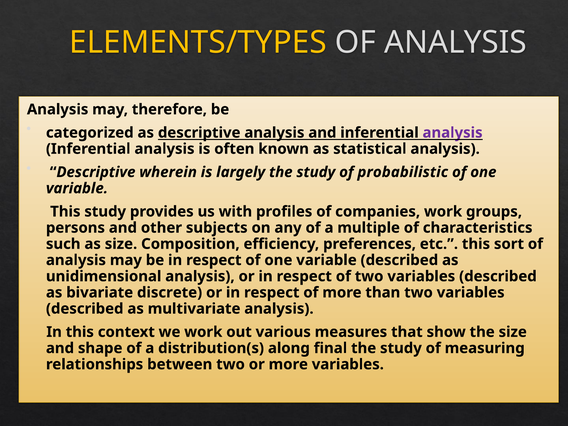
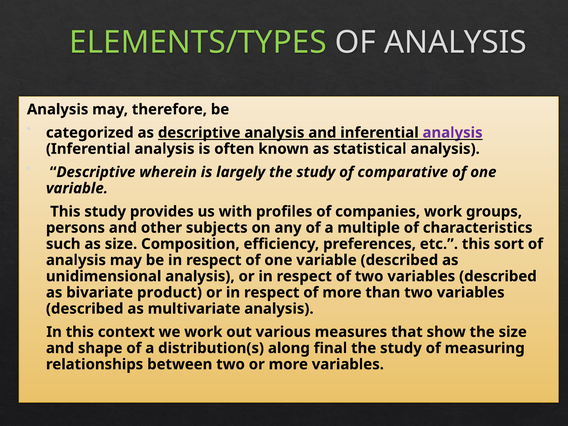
ELEMENTS/TYPES colour: yellow -> light green (198, 42)
probabilistic: probabilistic -> comparative (403, 172)
discrete: discrete -> product (170, 293)
